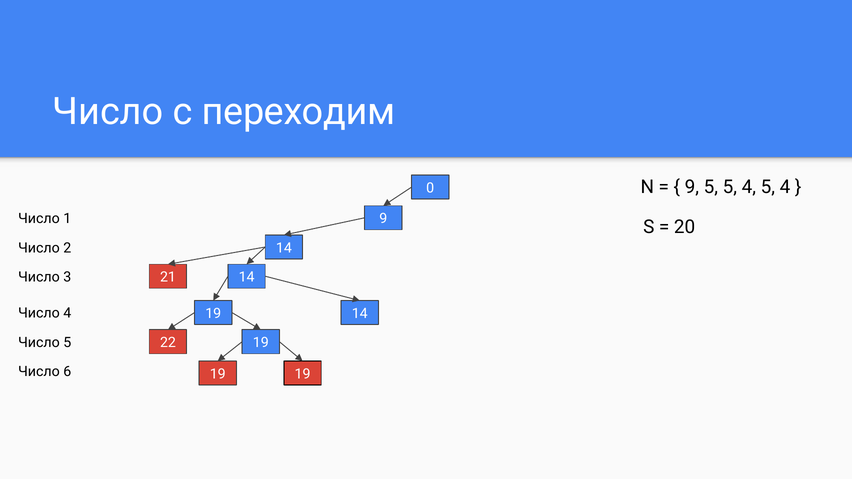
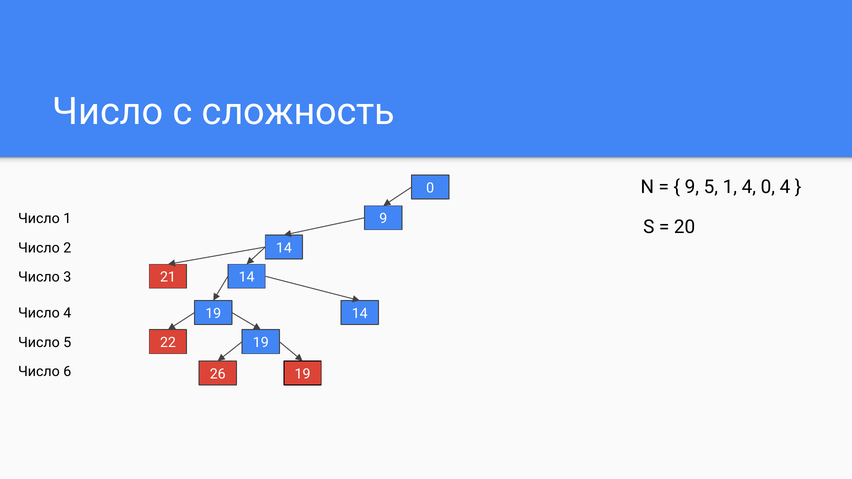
переходим: переходим -> сложность (298, 112)
5 5: 5 -> 1 (730, 187)
4 5: 5 -> 0 (768, 187)
6 19: 19 -> 26 (218, 374)
